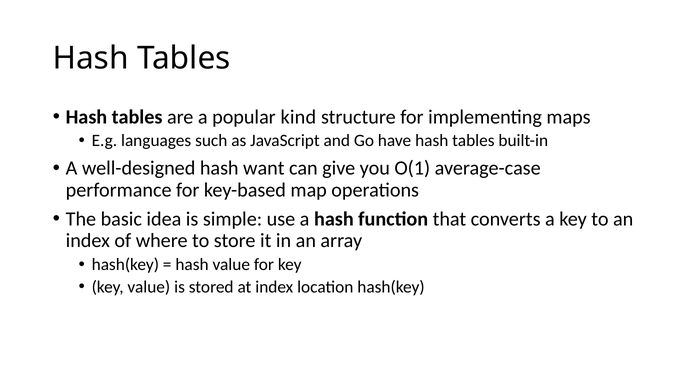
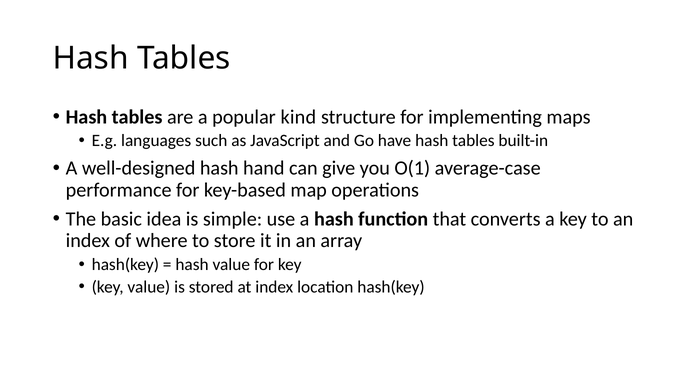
want: want -> hand (264, 168)
